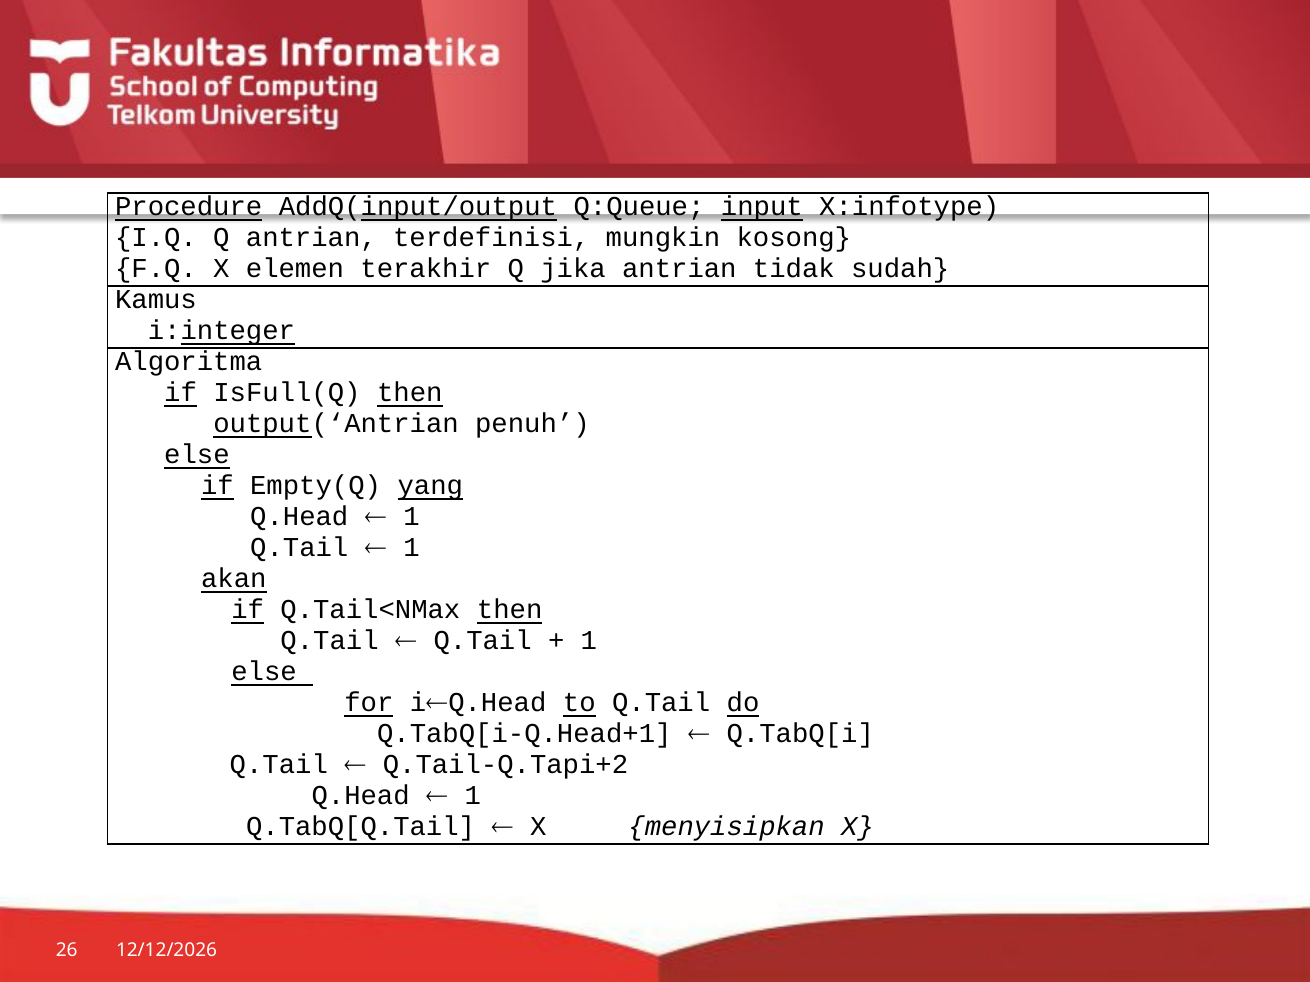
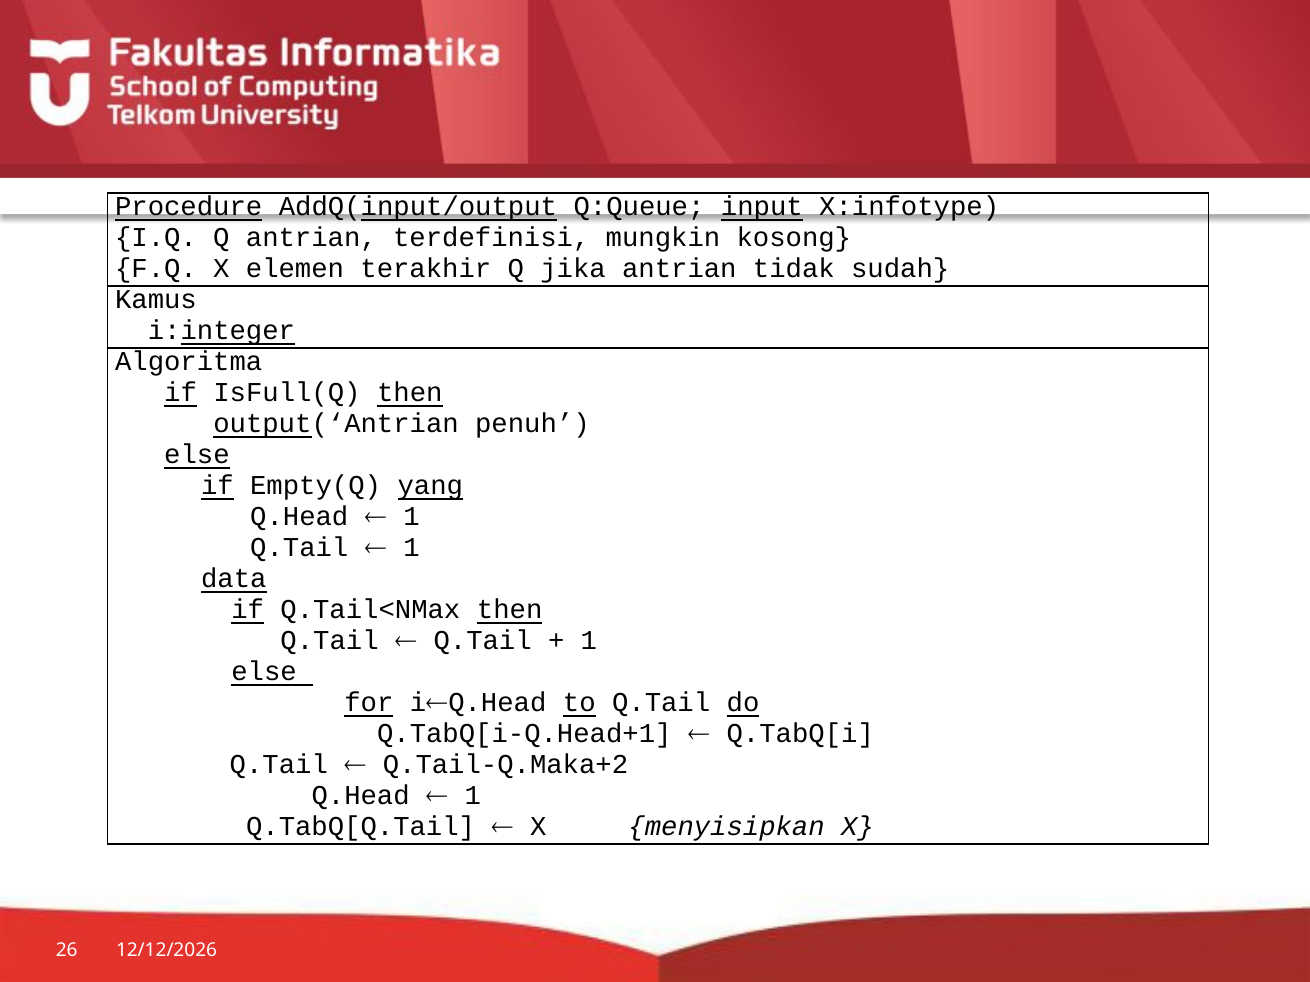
akan: akan -> data (234, 579)
Q.Tail-Q.Tapi+2: Q.Tail-Q.Tapi+2 -> Q.Tail-Q.Maka+2 (505, 765)
